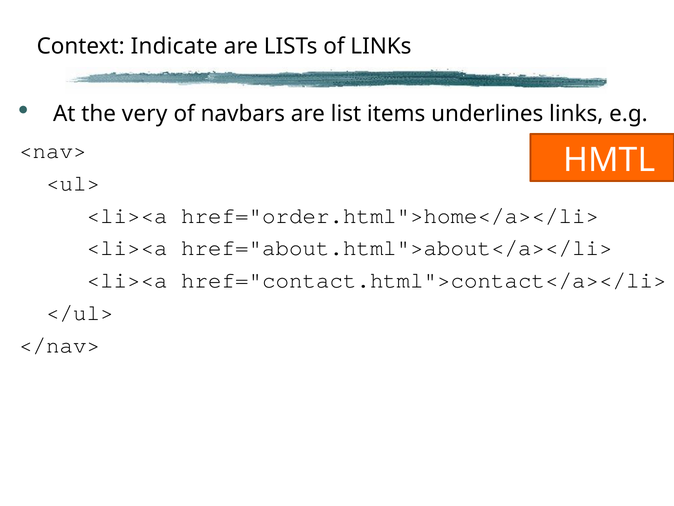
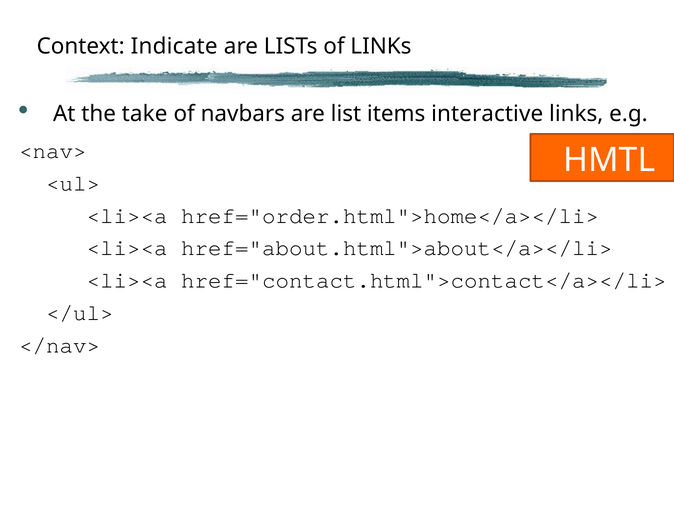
very: very -> take (145, 114)
underlines: underlines -> interactive (487, 114)
